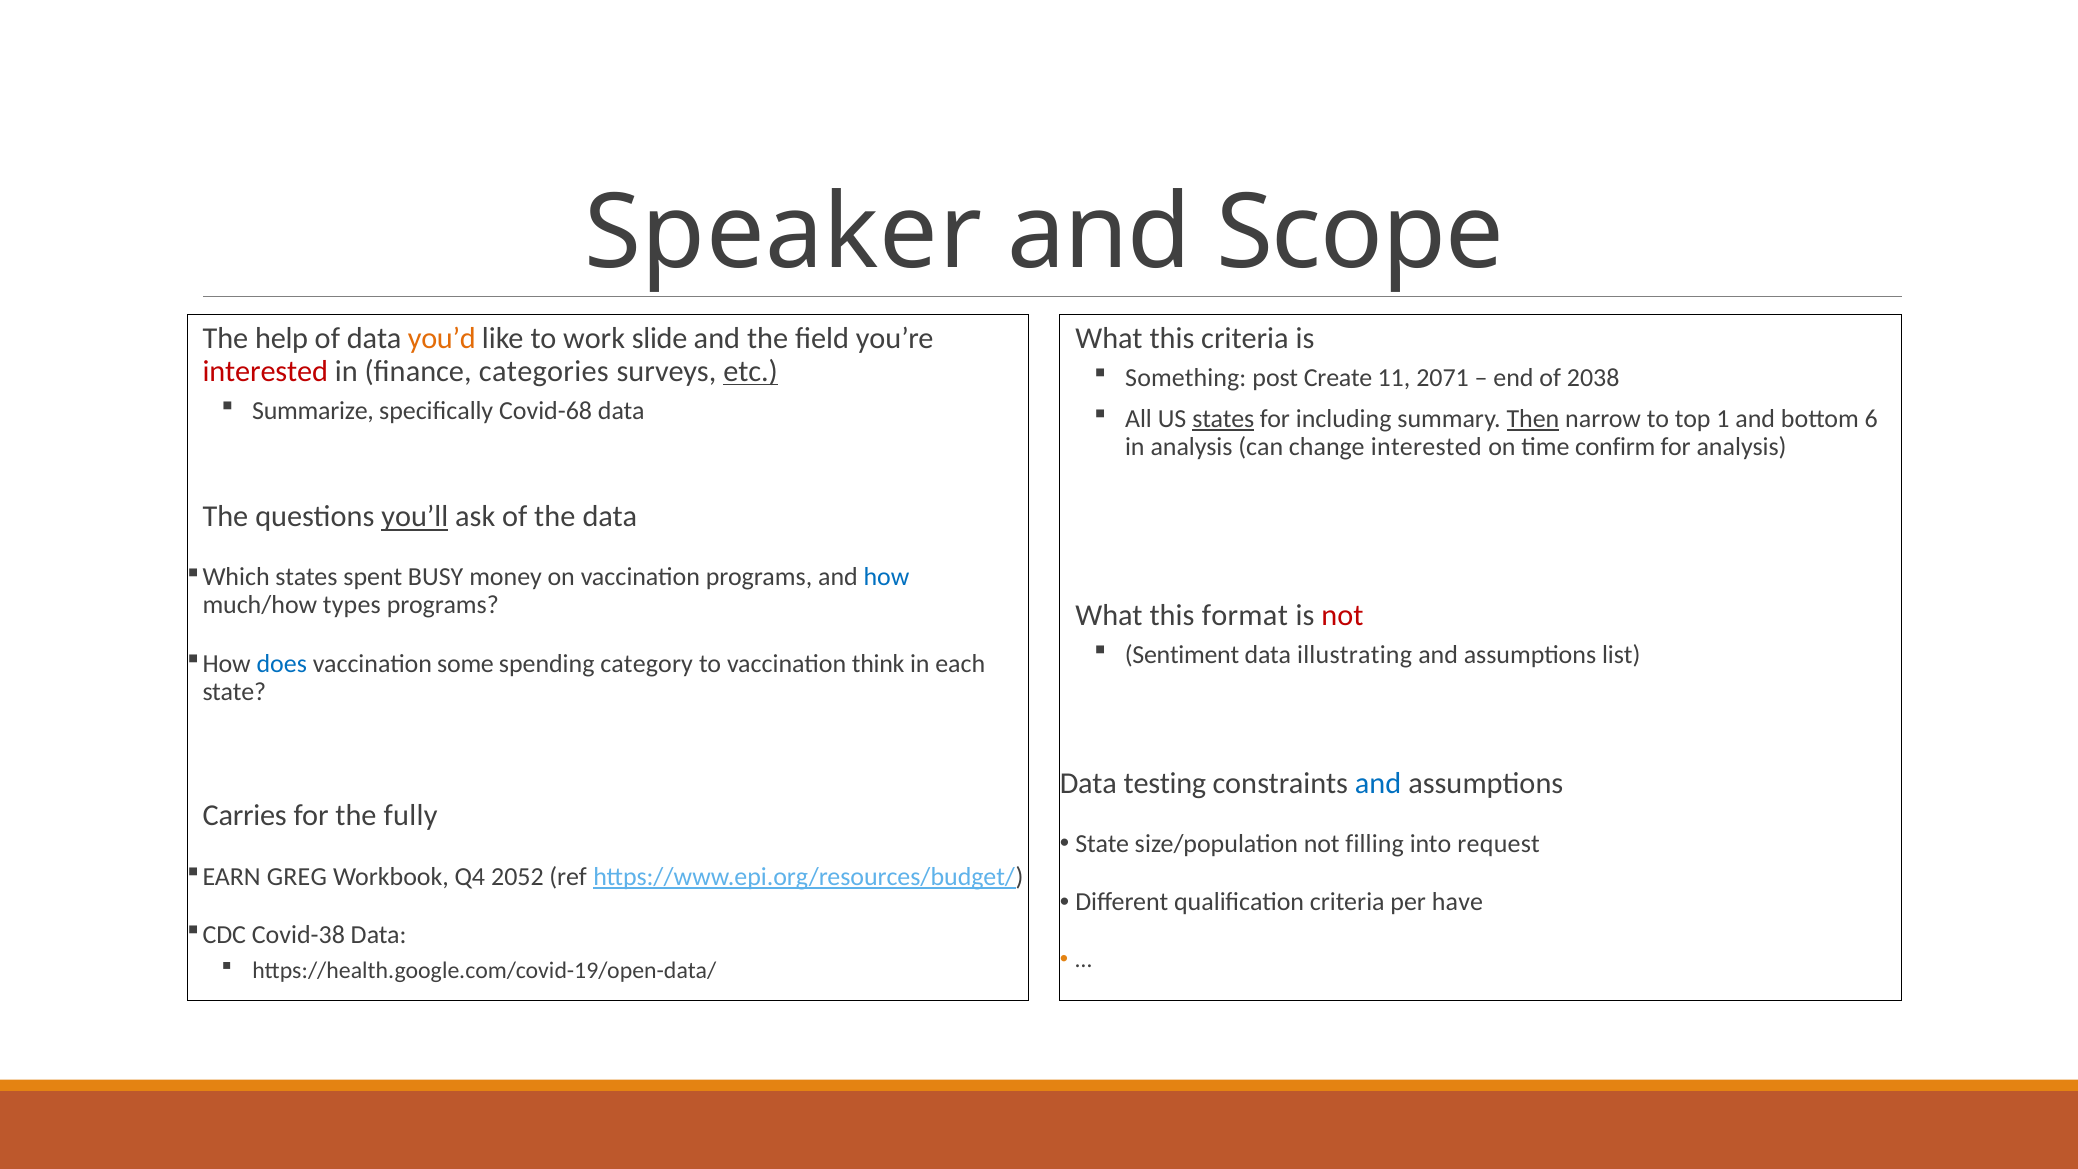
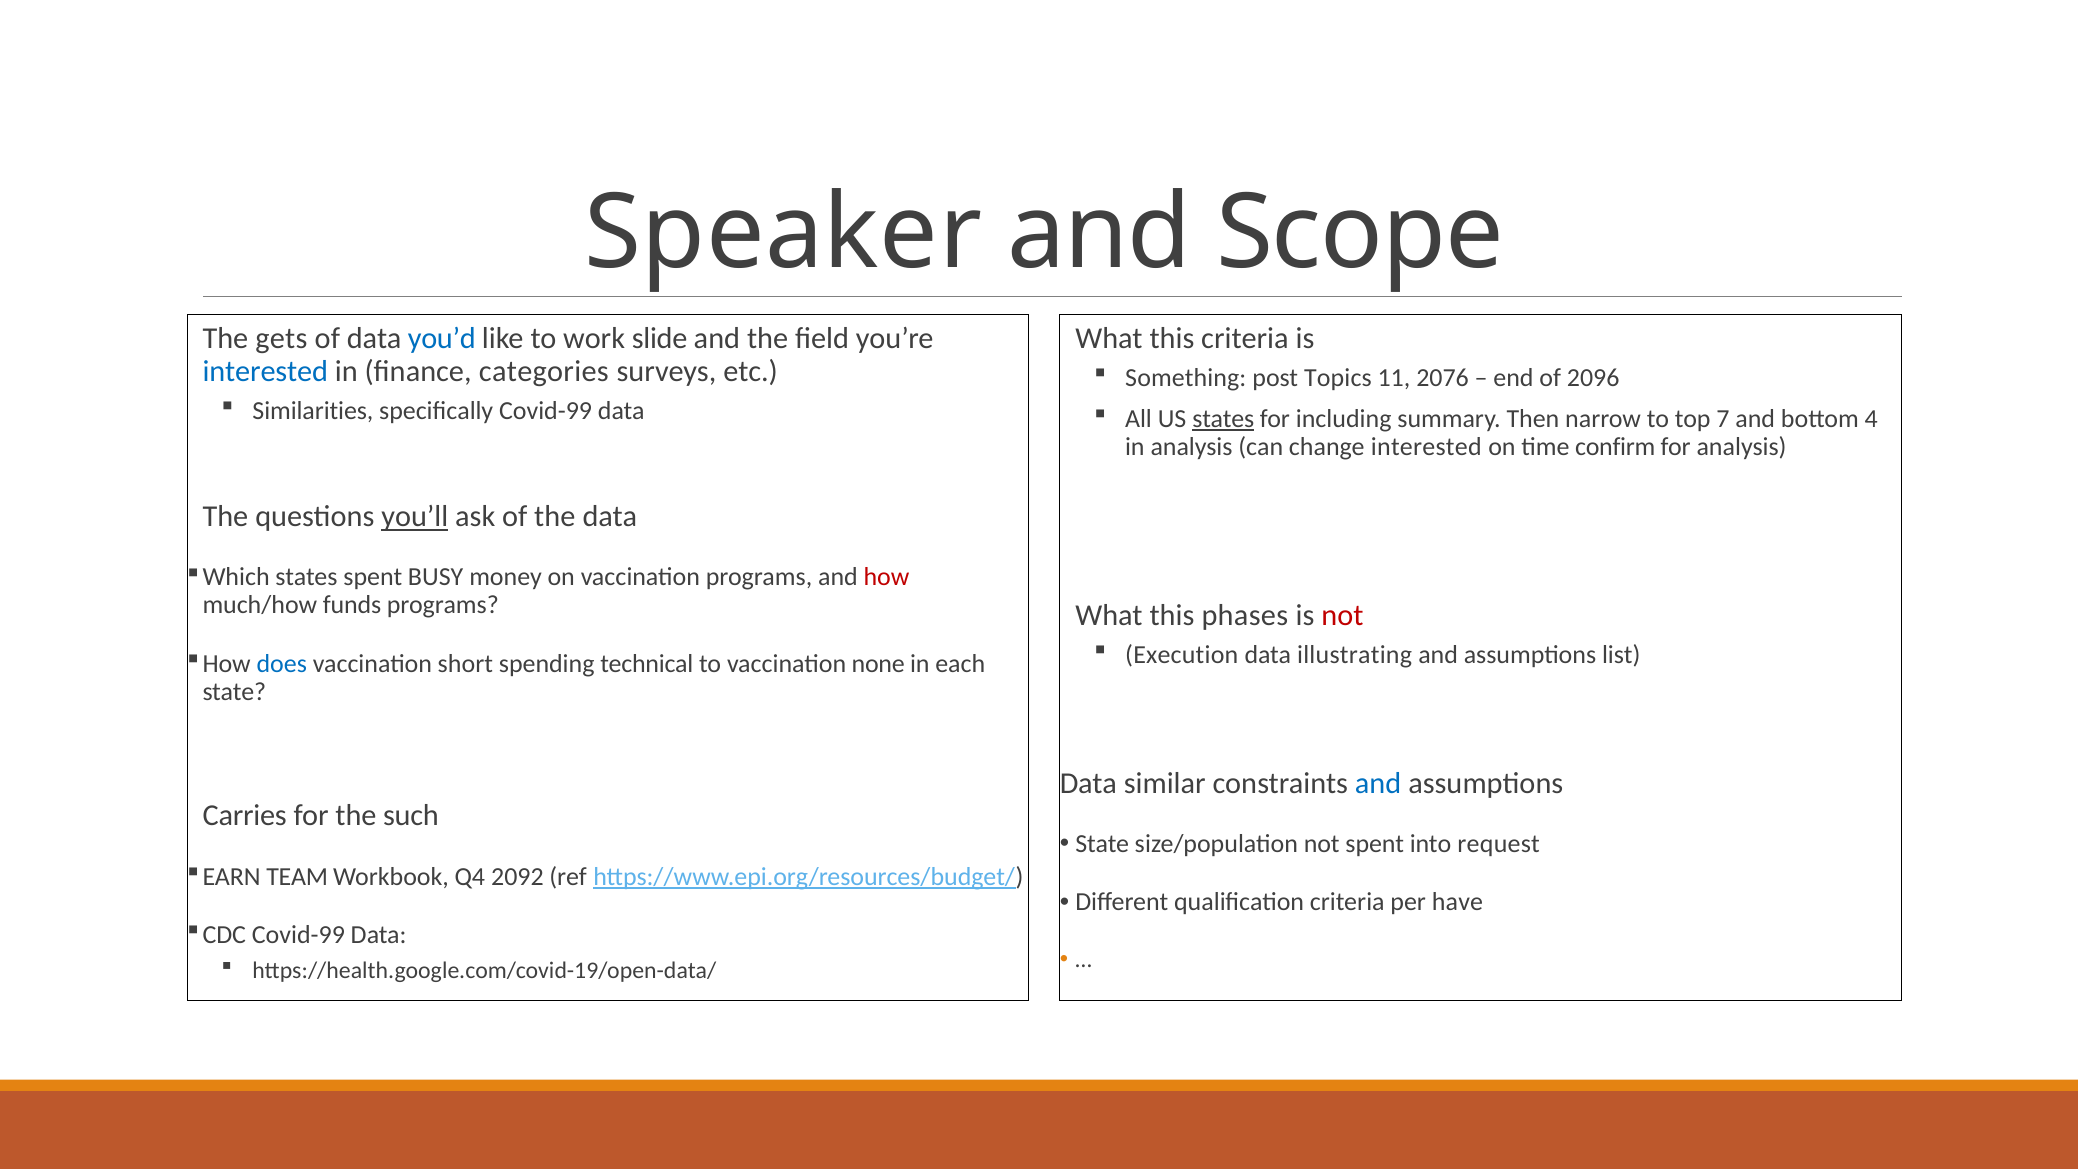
help: help -> gets (281, 339)
you’d colour: orange -> blue (442, 339)
interested colour: red -> blue (265, 371)
etc underline: present -> none (751, 371)
Create: Create -> Topics (1338, 378)
2071: 2071 -> 2076 (1443, 378)
2038: 2038 -> 2096 (1593, 378)
Summarize: Summarize -> Similarities (313, 411)
specifically Covid-68: Covid-68 -> Covid-99 (546, 411)
Then underline: present -> none (1533, 419)
1: 1 -> 7 (1723, 419)
6: 6 -> 4 (1871, 419)
how colour: blue -> red (886, 577)
types: types -> funds (352, 605)
format: format -> phases (1245, 616)
Sentiment: Sentiment -> Execution (1182, 655)
some: some -> short (465, 664)
category: category -> technical (647, 664)
think: think -> none (878, 664)
testing: testing -> similar (1165, 783)
fully: fully -> such (411, 815)
not filling: filling -> spent (1375, 844)
GREG: GREG -> TEAM (297, 877)
2052: 2052 -> 2092 (517, 877)
Covid-38: Covid-38 -> Covid-99 (298, 935)
